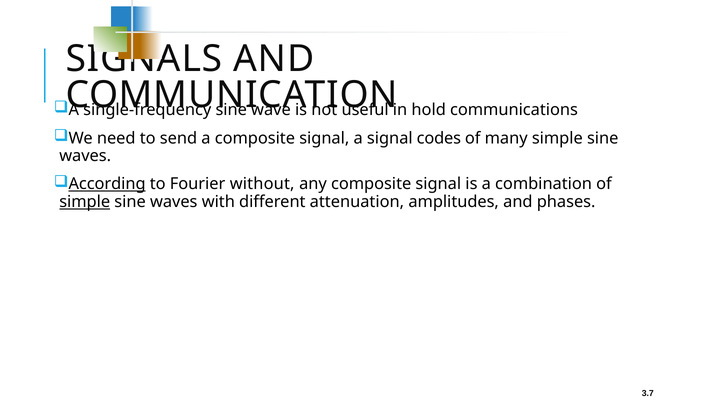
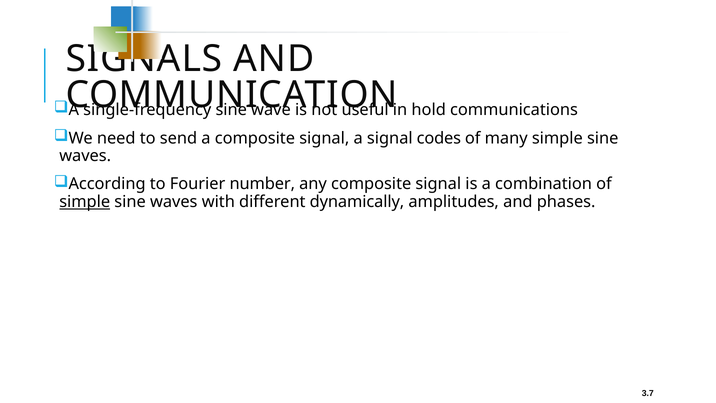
According underline: present -> none (107, 184)
without: without -> number (262, 184)
attenuation: attenuation -> dynamically (357, 202)
